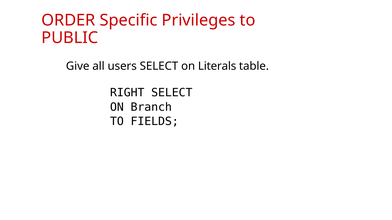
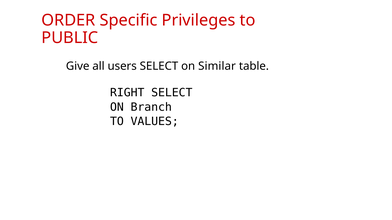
Literals: Literals -> Similar (217, 66)
FIELDS: FIELDS -> VALUES (155, 122)
